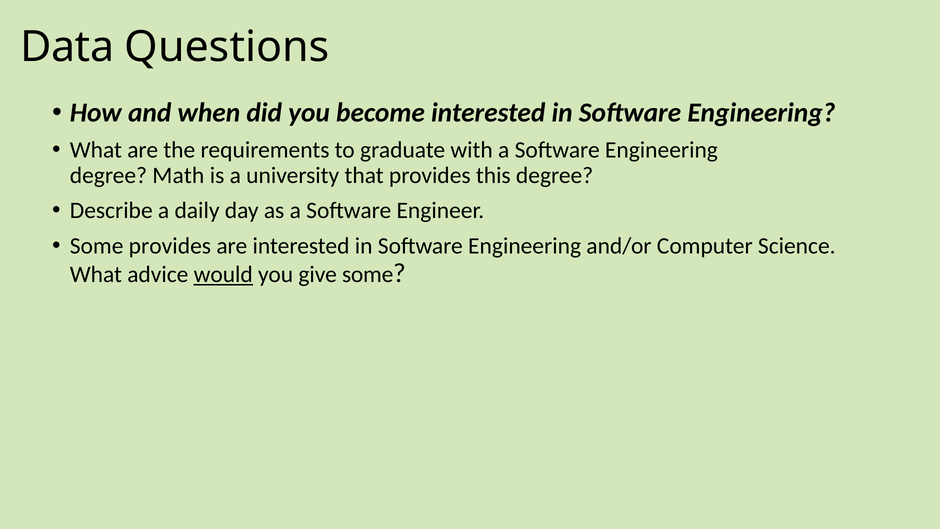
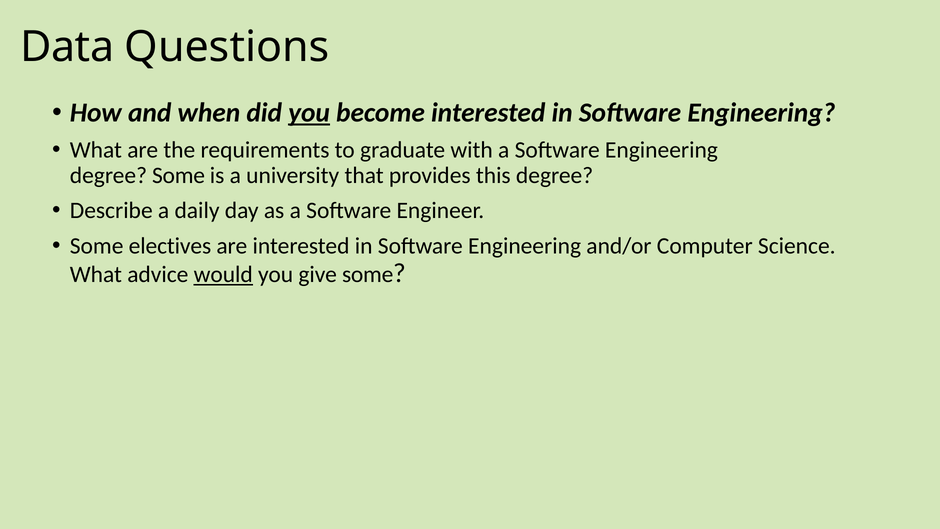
you underline: none -> present (309, 113)
degree Math: Math -> Some (179, 175)
Some provides: provides -> electives (170, 246)
